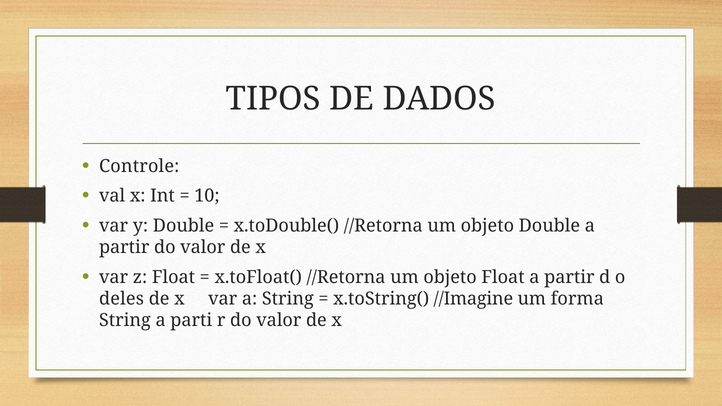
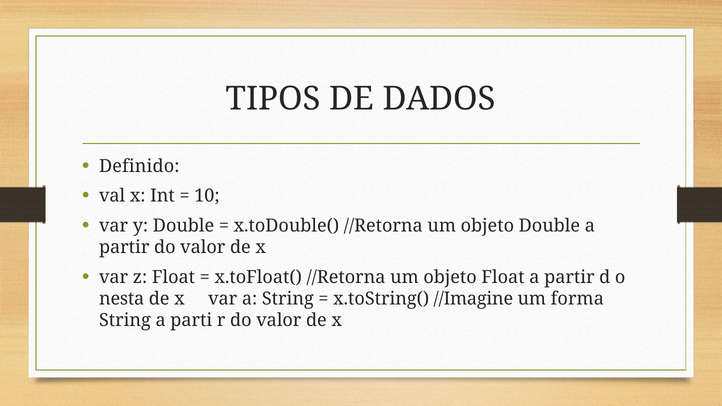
Controle: Controle -> Definido (139, 166)
deles: deles -> nesta (122, 299)
